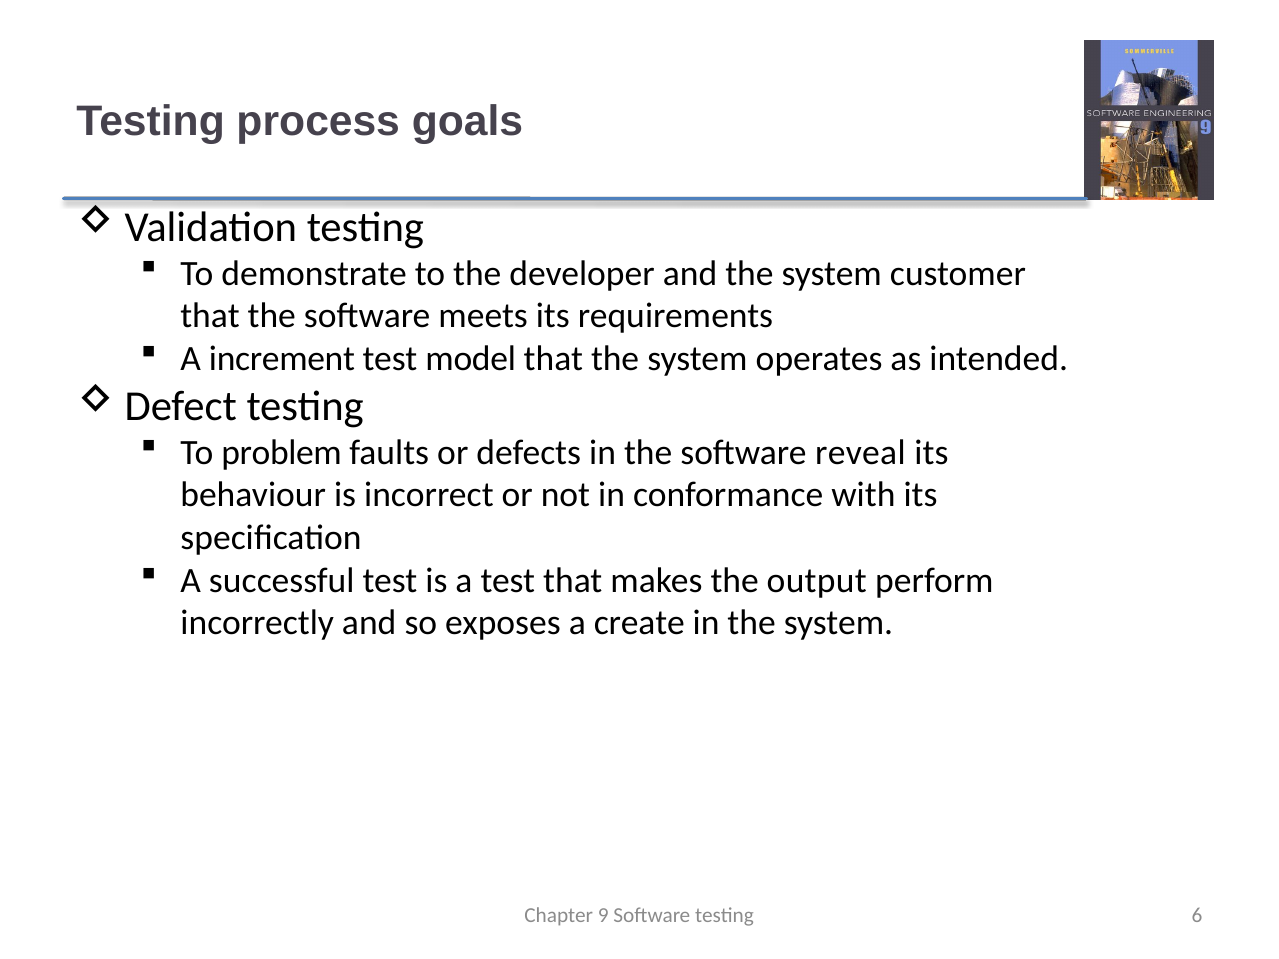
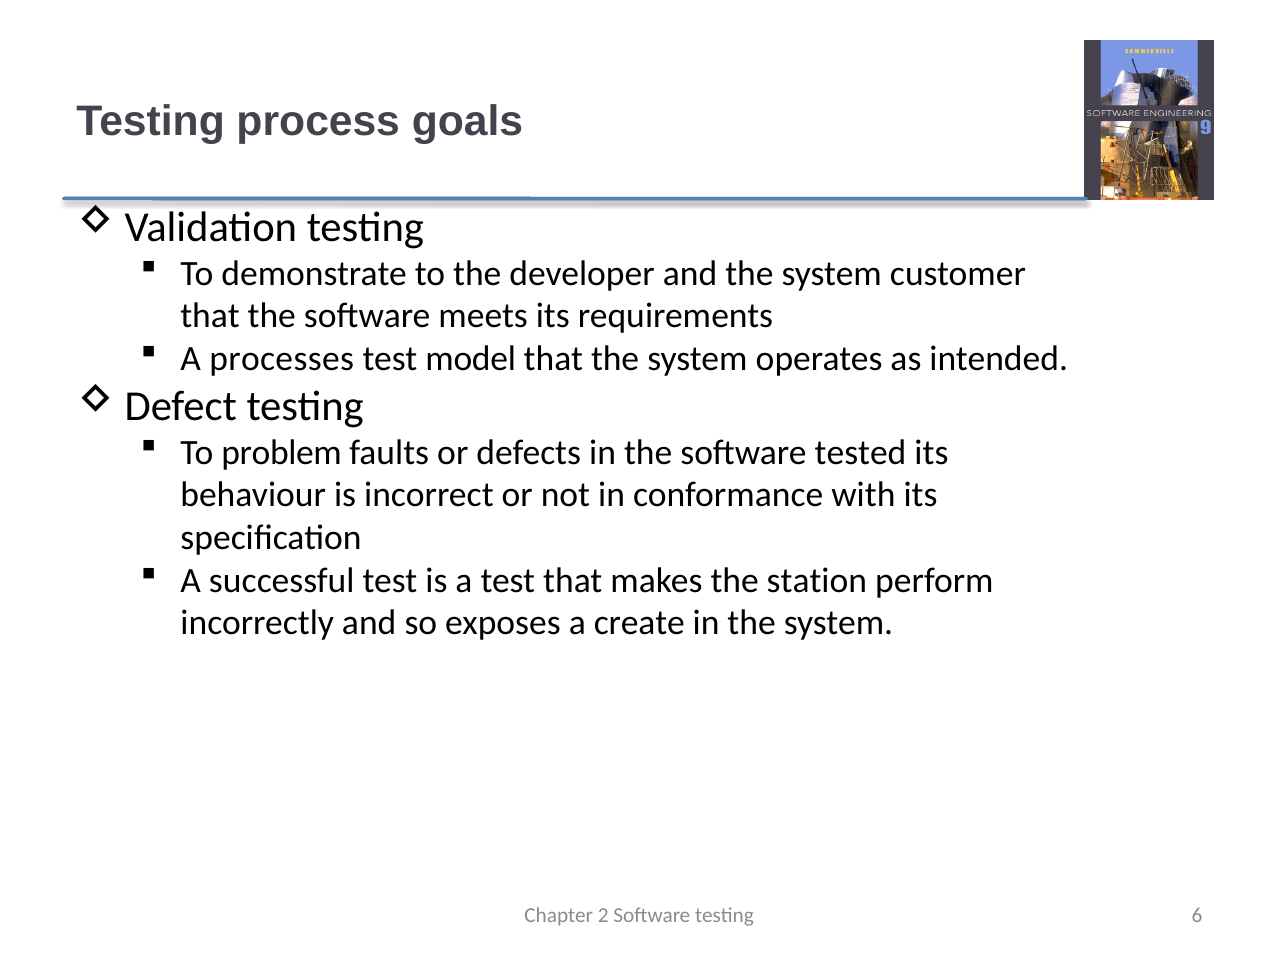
increment: increment -> processes (282, 359)
reveal: reveal -> tested (861, 453)
output: output -> station (817, 581)
9: 9 -> 2 (603, 916)
